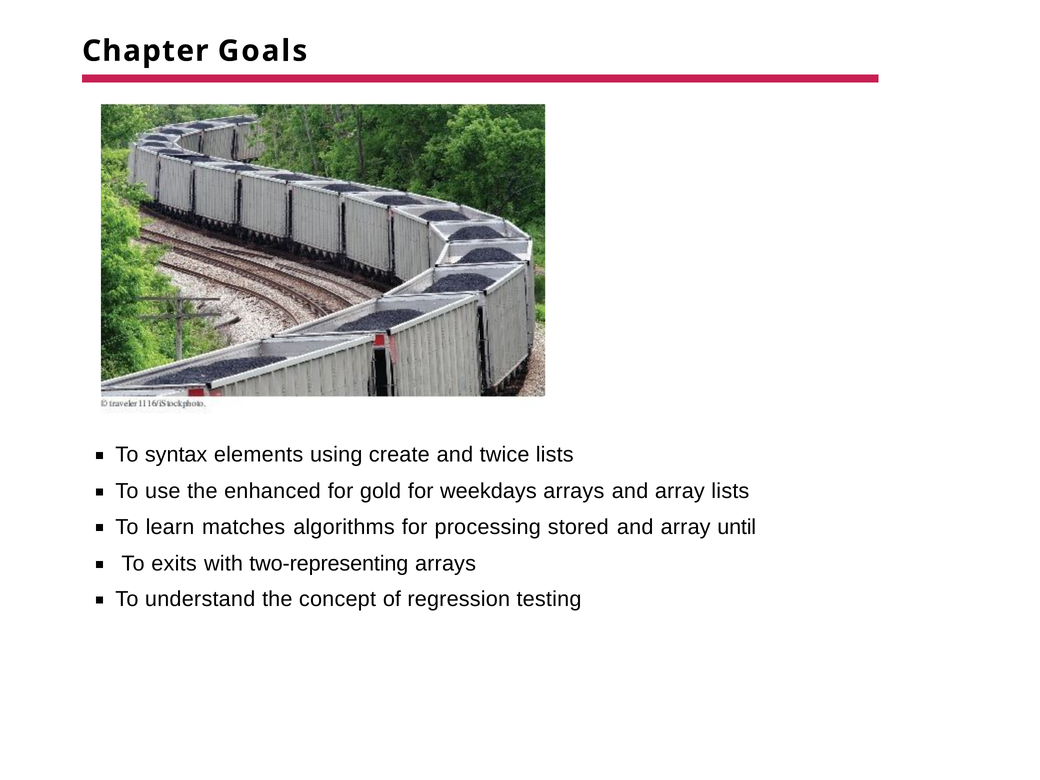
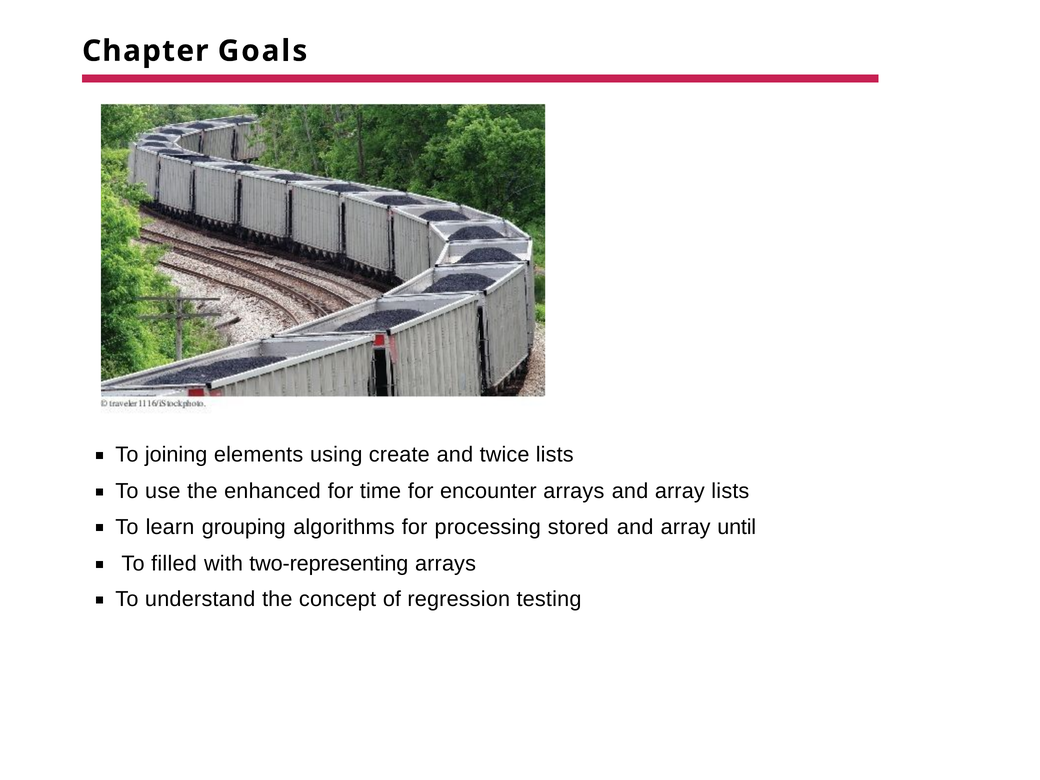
syntax: syntax -> joining (176, 455)
gold: gold -> time (381, 491)
weekdays: weekdays -> encounter (488, 491)
matches: matches -> grouping (244, 527)
exits: exits -> filled (174, 563)
